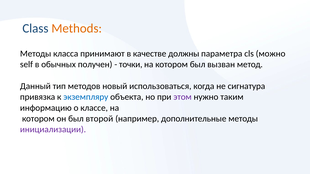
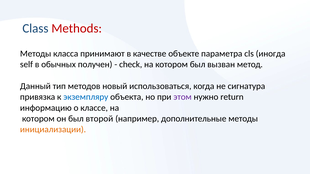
Methods colour: orange -> red (77, 28)
должны: должны -> объекте (184, 54)
можно: можно -> иногда (271, 54)
точки: точки -> check (131, 65)
таким: таким -> return (232, 97)
инициализации colour: purple -> orange (53, 130)
